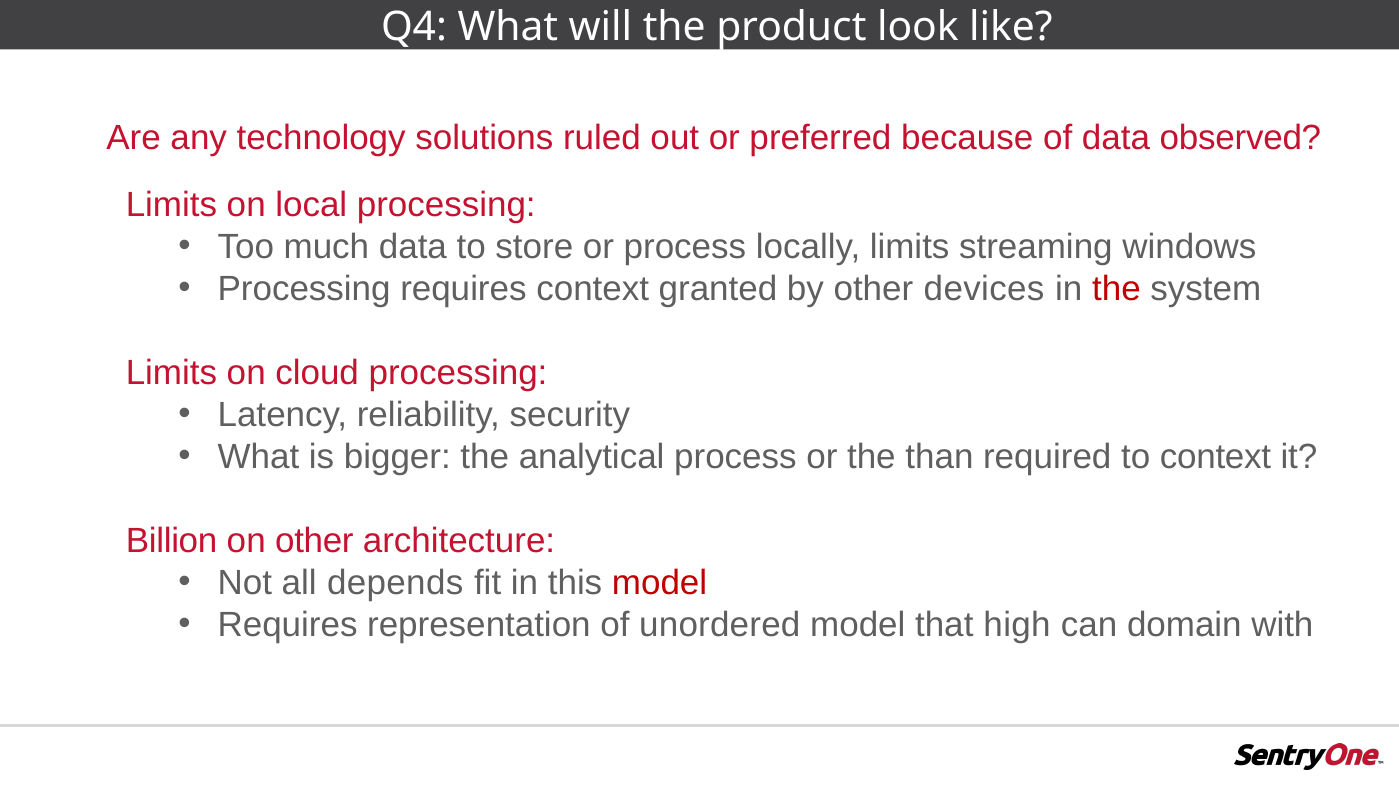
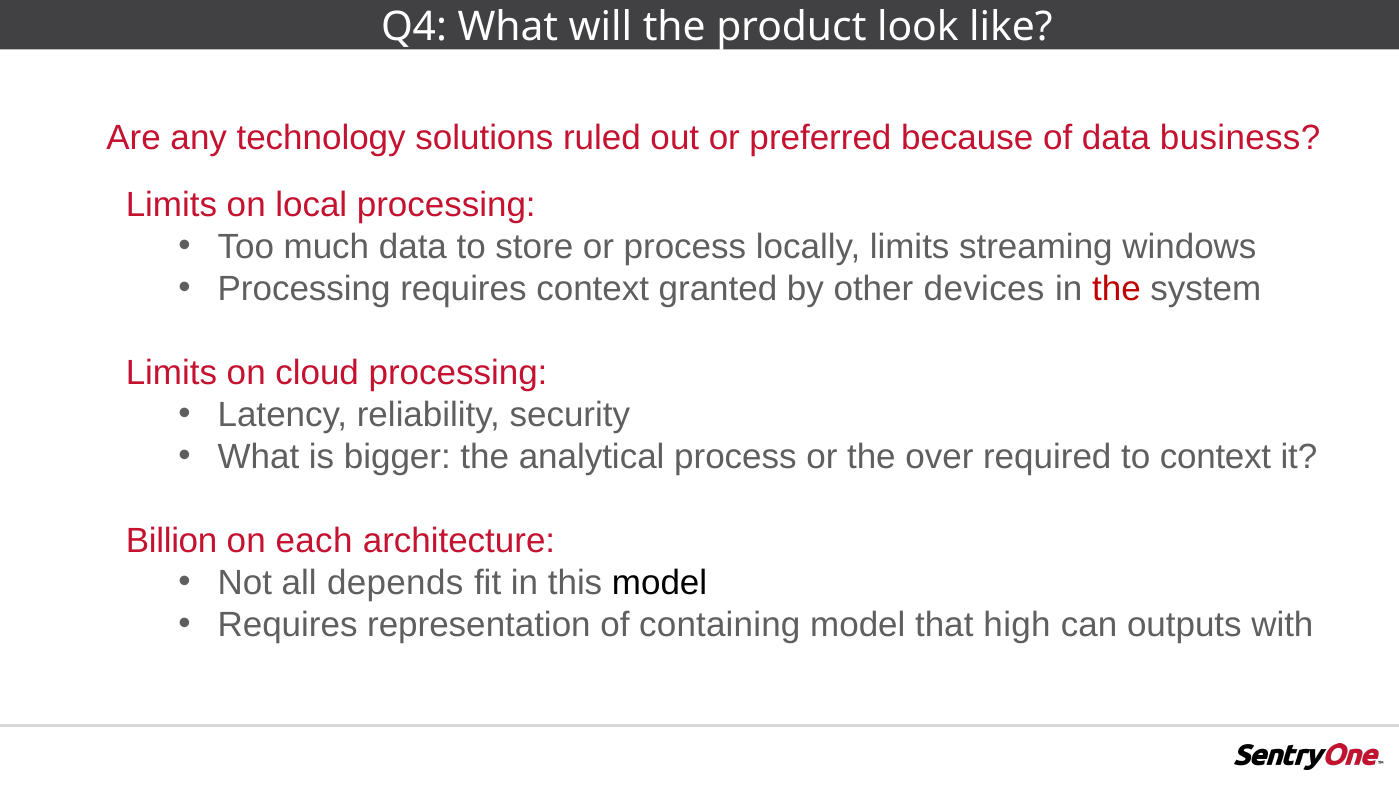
observed: observed -> business (1240, 138)
than: than -> over (939, 457)
on other: other -> each (314, 541)
model colour: red -> black (660, 583)
unordered: unordered -> containing (720, 625)
domain: domain -> outputs (1184, 625)
